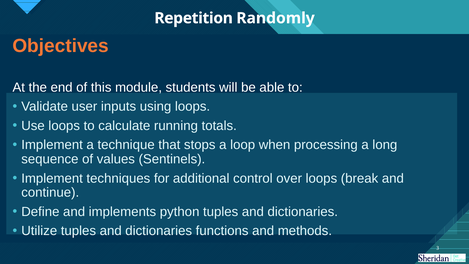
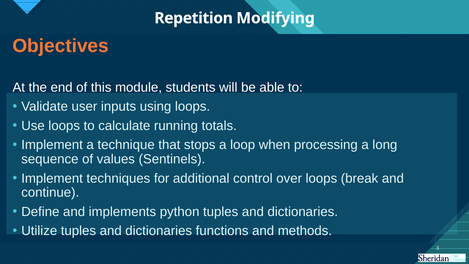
Randomly: Randomly -> Modifying (276, 18)
